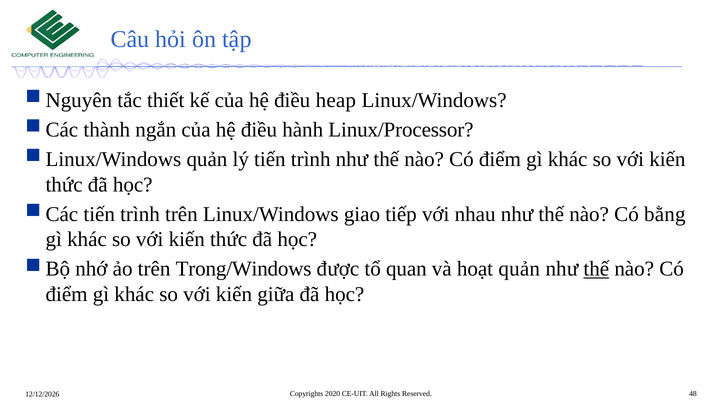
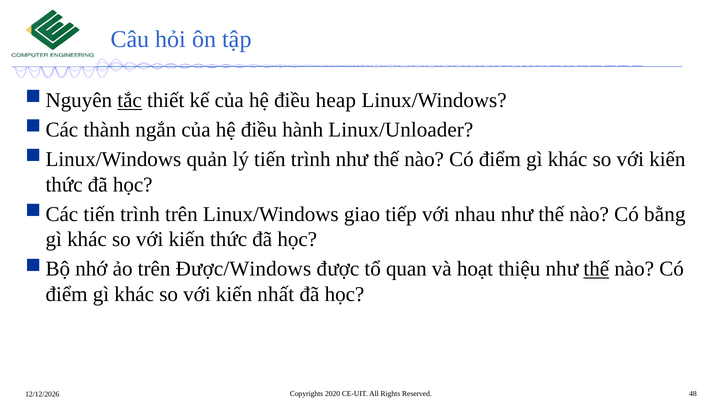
tắc underline: none -> present (130, 100)
Linux/Processor: Linux/Processor -> Linux/Unloader (401, 130)
Trong/Windows: Trong/Windows -> Được/Windows (243, 269)
hoạt quản: quản -> thiệu (519, 269)
giữa: giữa -> nhất (276, 294)
